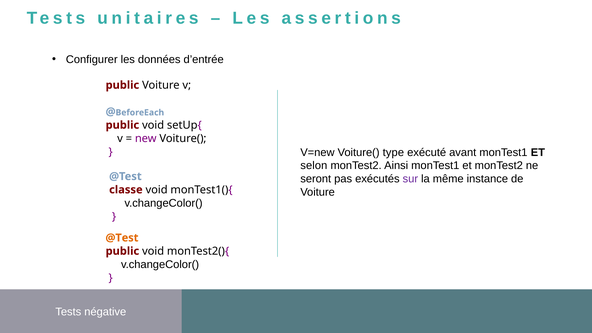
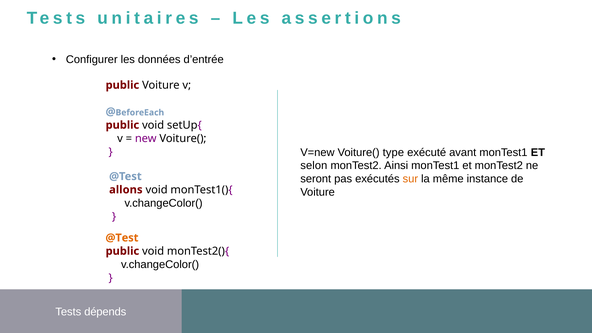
sur colour: purple -> orange (410, 179)
classe: classe -> allons (126, 190)
négative: négative -> dépends (105, 312)
